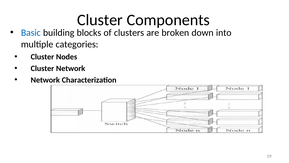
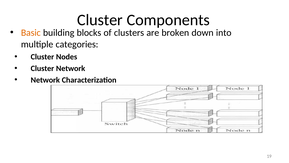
Basic colour: blue -> orange (31, 33)
